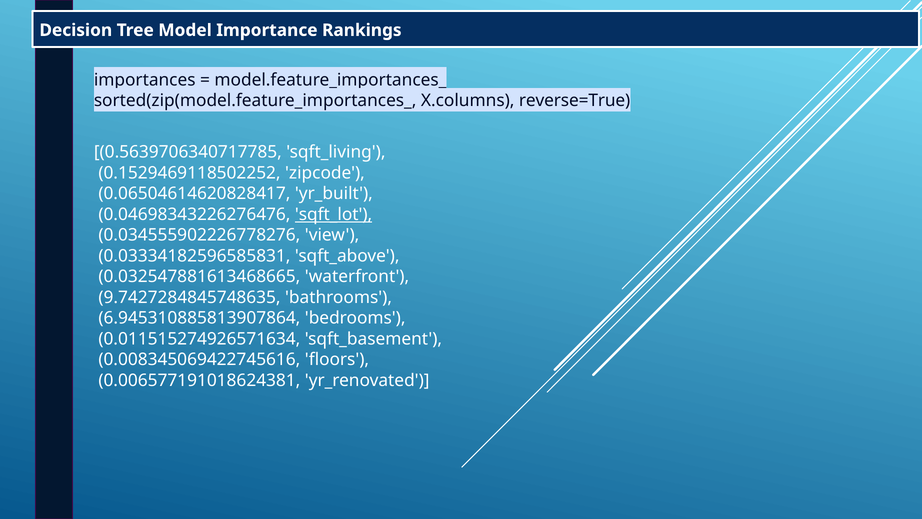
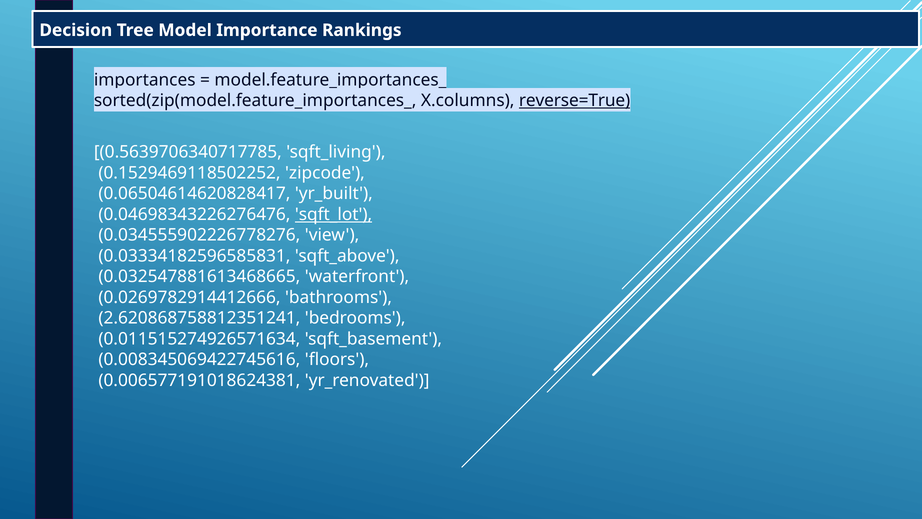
reverse=True underline: none -> present (575, 101)
9.7427284845748635: 9.7427284845748635 -> 0.0269782914412666 (190, 297)
6.945310885813907864: 6.945310885813907864 -> 2.620868758812351241 (199, 318)
